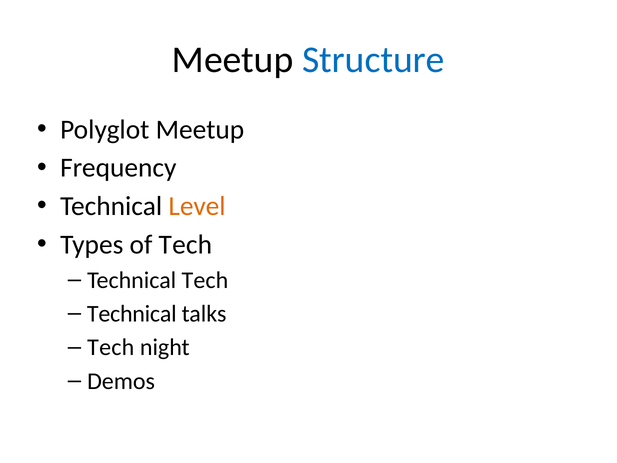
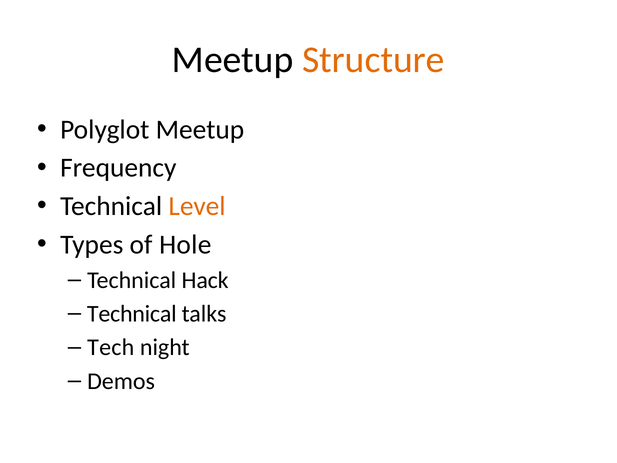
Structure colour: blue -> orange (373, 60)
of Tech: Tech -> Hole (185, 245)
Technical Tech: Tech -> Hack (205, 280)
